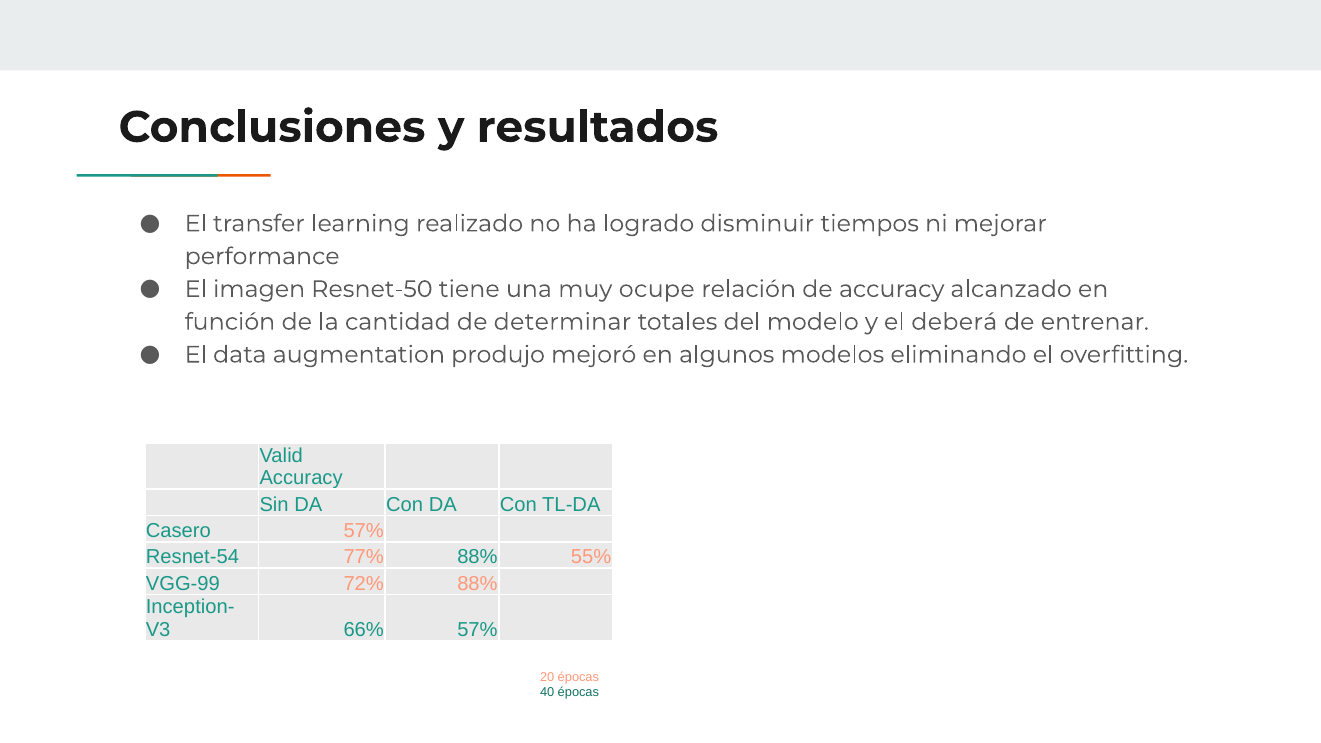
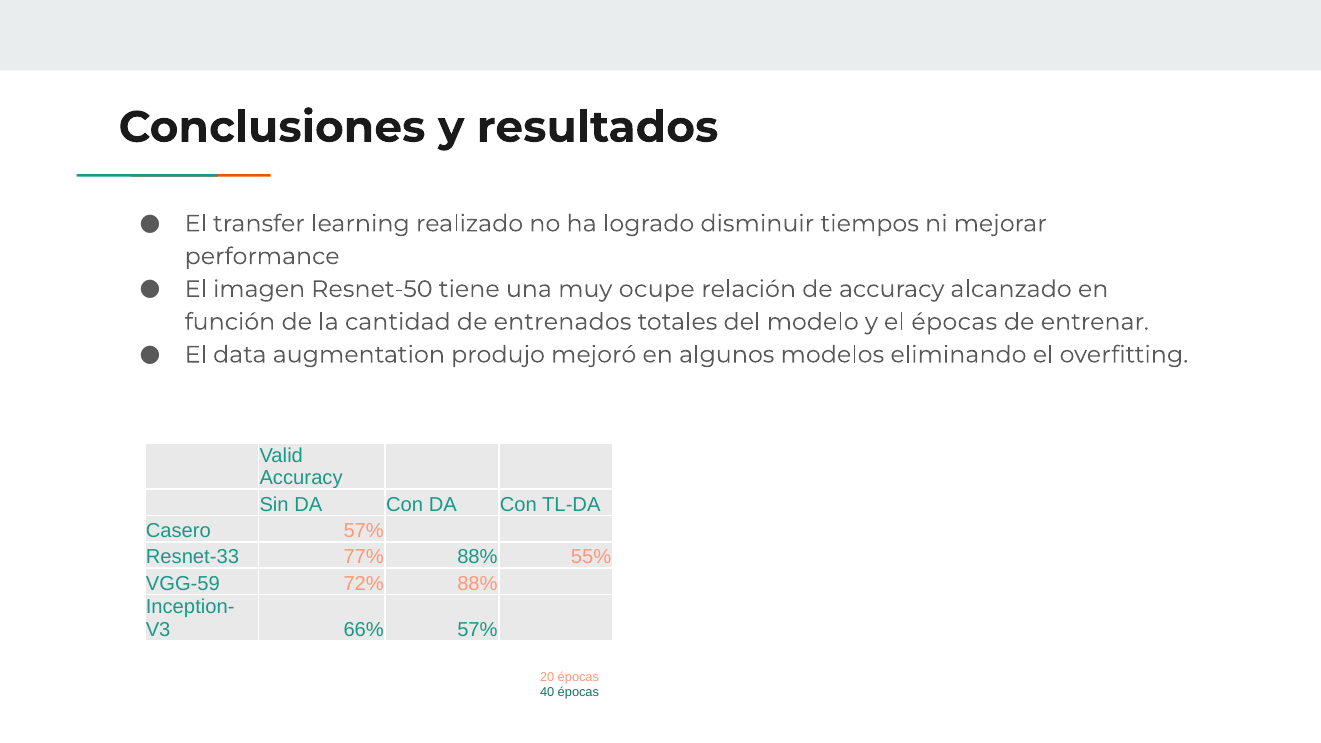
determinar: determinar -> entrenados (563, 322)
el deberá: deberá -> épocas (954, 322)
Resnet-54: Resnet-54 -> Resnet-33 (192, 557)
VGG-99: VGG-99 -> VGG-59 (183, 584)
